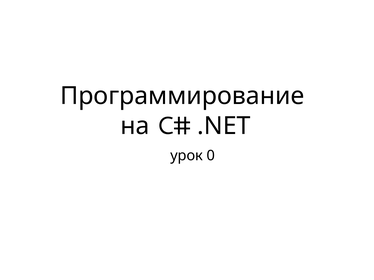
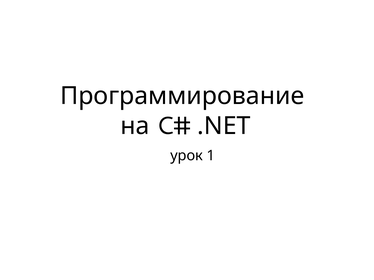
0: 0 -> 1 (211, 156)
